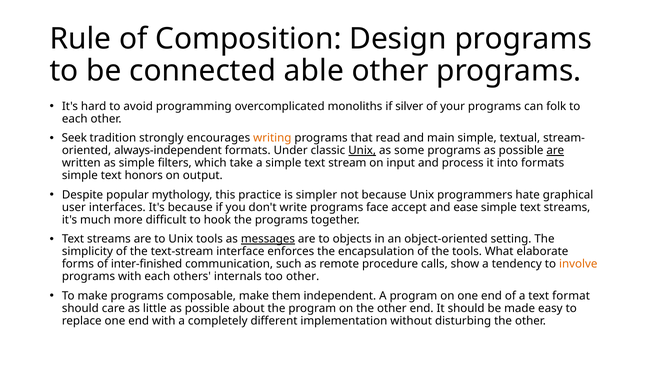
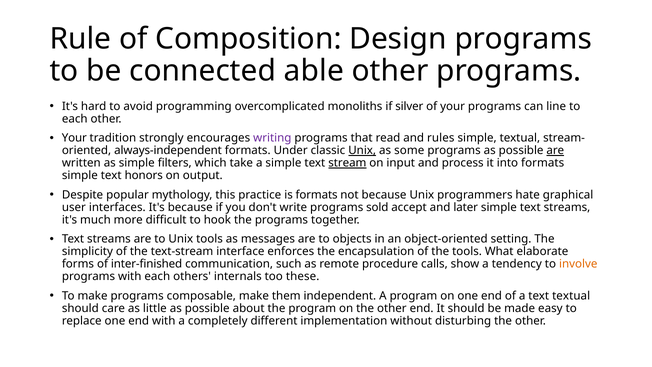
folk: folk -> line (556, 106)
Seek: Seek -> Your (74, 138)
writing colour: orange -> purple (272, 138)
main: main -> rules (441, 138)
stream underline: none -> present (347, 163)
is simpler: simpler -> formats (317, 195)
face: face -> sold (377, 207)
ease: ease -> later (466, 207)
messages underline: present -> none (268, 239)
too other: other -> these (303, 276)
text format: format -> textual (571, 296)
